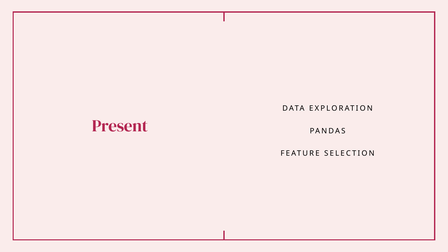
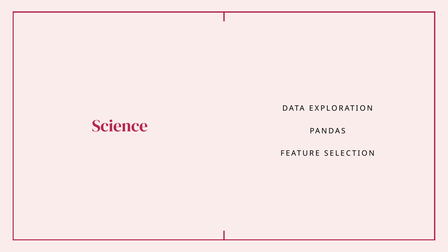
Present: Present -> Science (120, 126)
